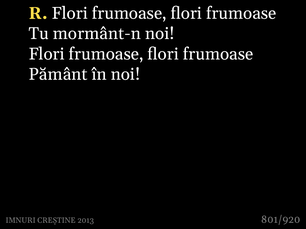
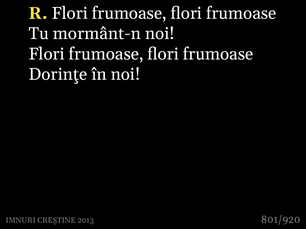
Pământ: Pământ -> Dorinţe (58, 75)
